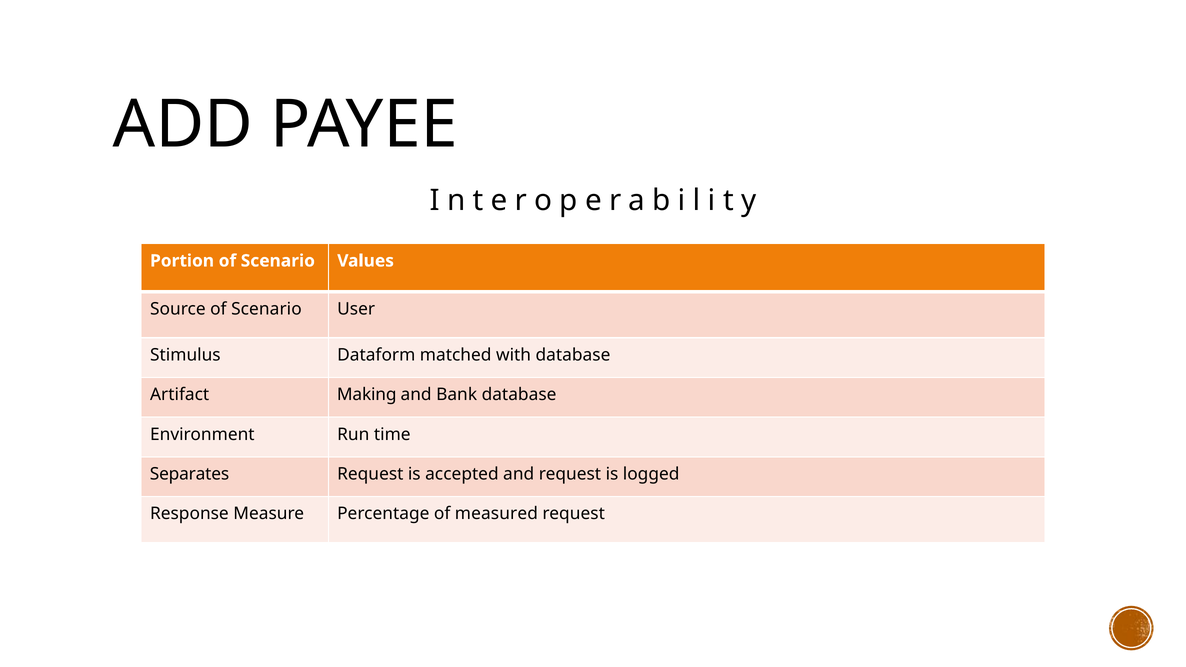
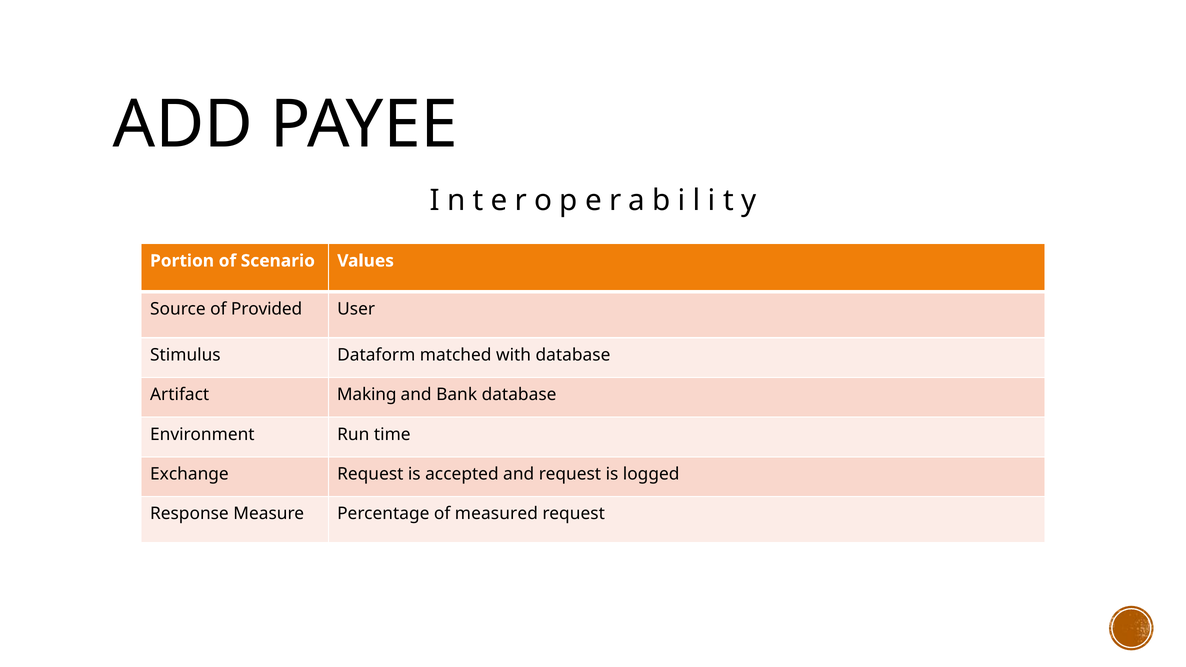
Source of Scenario: Scenario -> Provided (267, 309)
Separates: Separates -> Exchange (189, 474)
